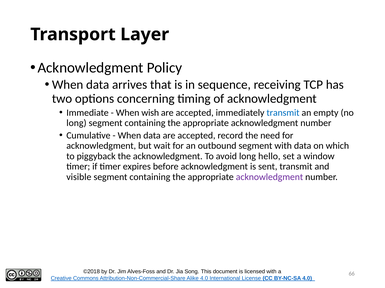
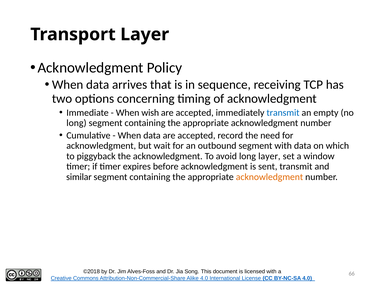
long hello: hello -> layer (269, 157)
visible: visible -> similar (79, 177)
acknowledgment colour: purple -> orange (269, 177)
